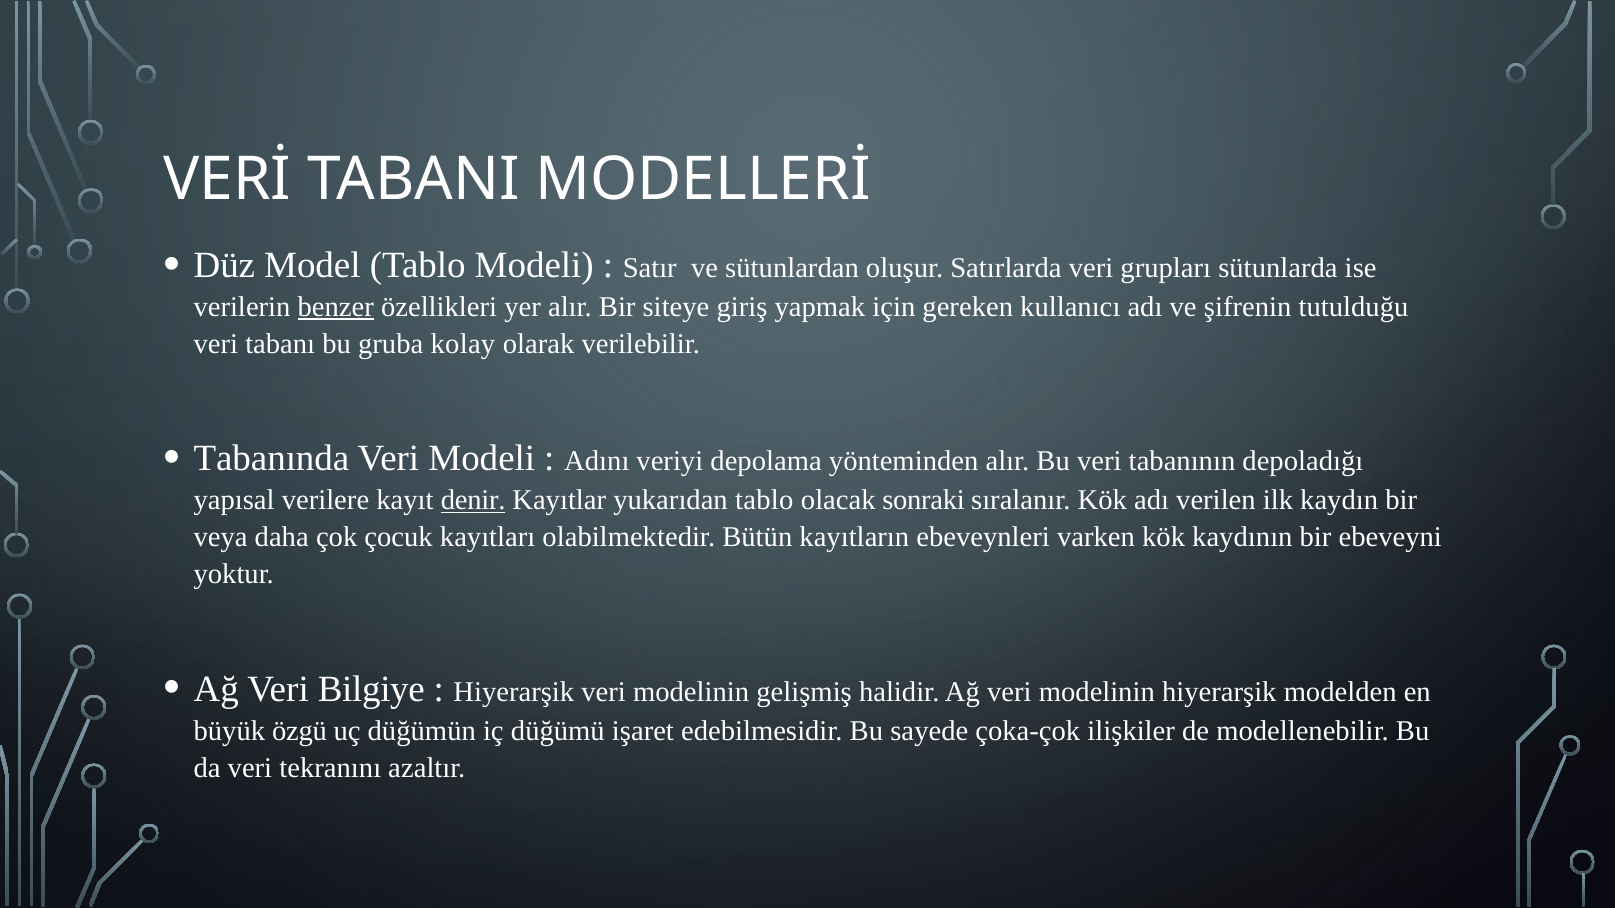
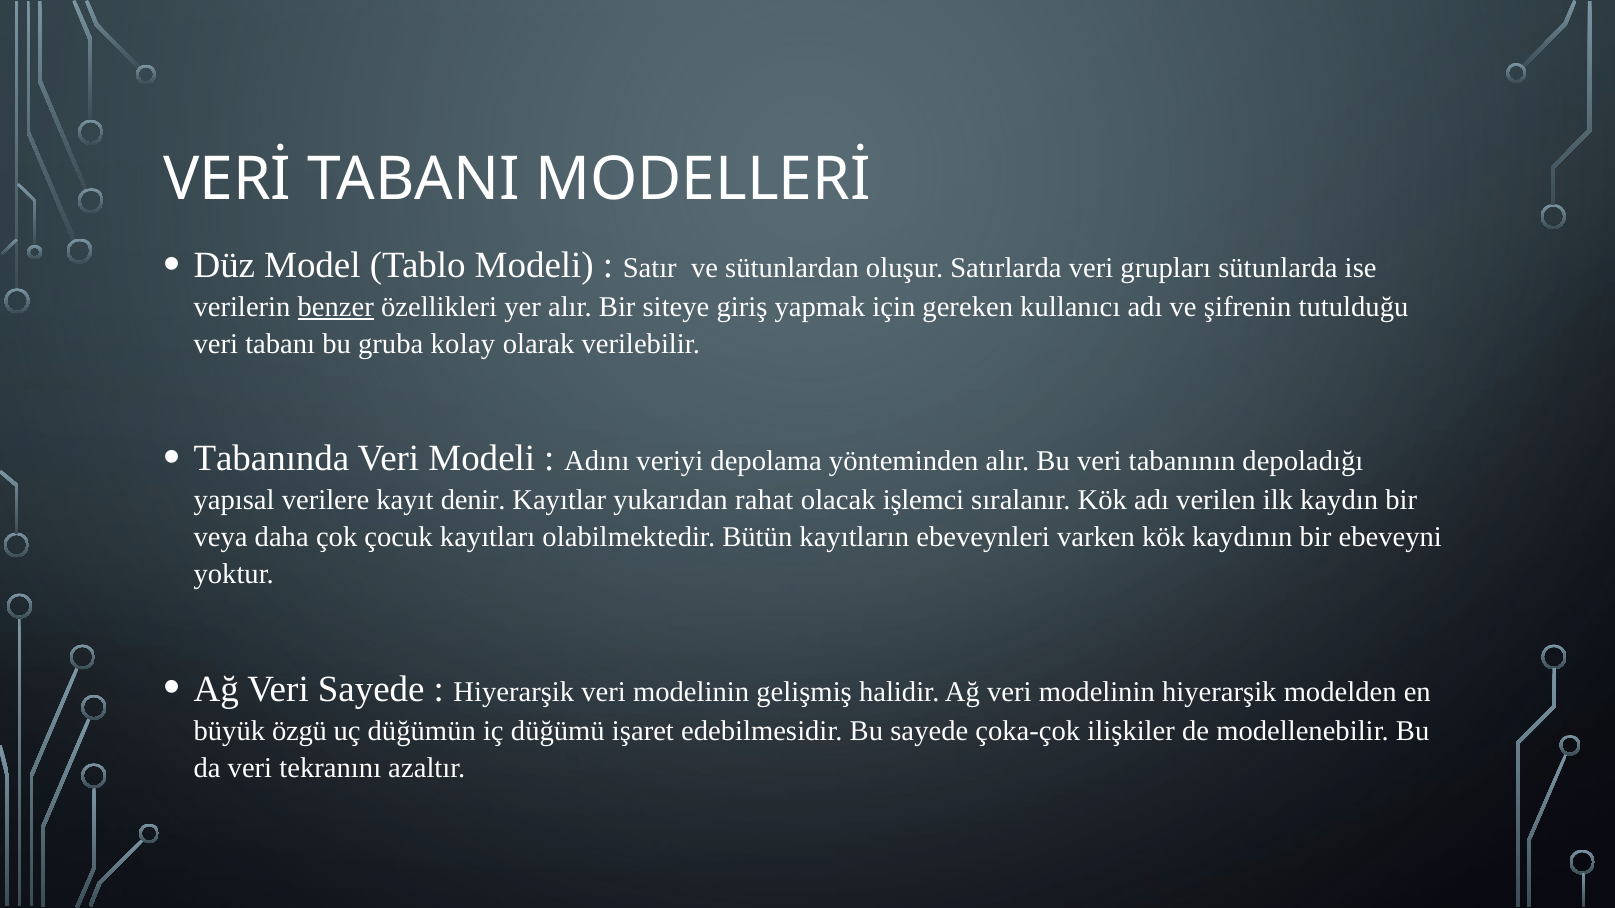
denir underline: present -> none (473, 500)
yukarıdan tablo: tablo -> rahat (764, 500)
sonraki: sonraki -> işlemci (923, 500)
Veri Bilgiye: Bilgiye -> Sayede (371, 689)
